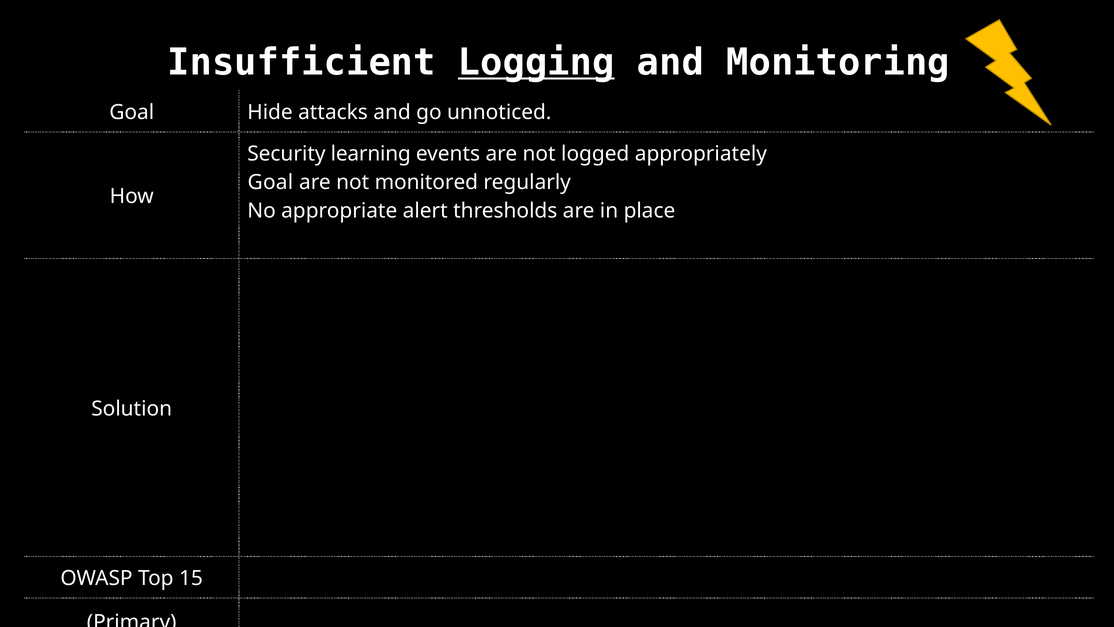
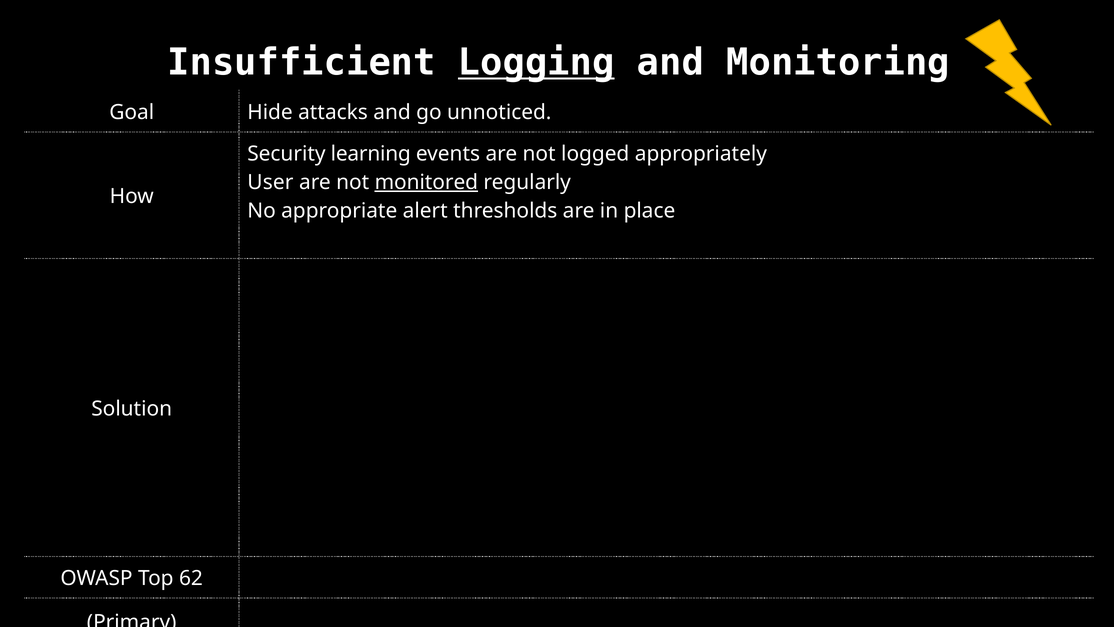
Goal: Goal -> User (270, 182)
monitored underline: none -> present (426, 182)
15: 15 -> 62 (191, 578)
